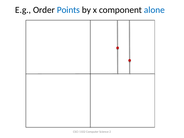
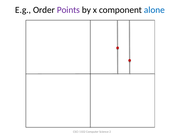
Points colour: blue -> purple (68, 10)
